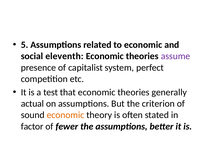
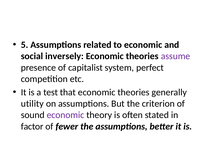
eleventh: eleventh -> inversely (64, 56)
actual: actual -> utility (32, 104)
economic colour: orange -> purple (66, 115)
